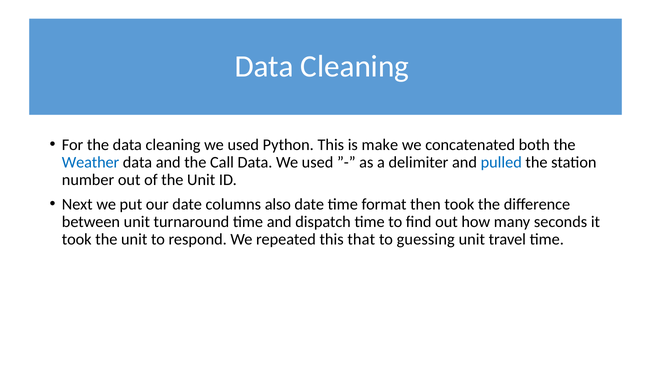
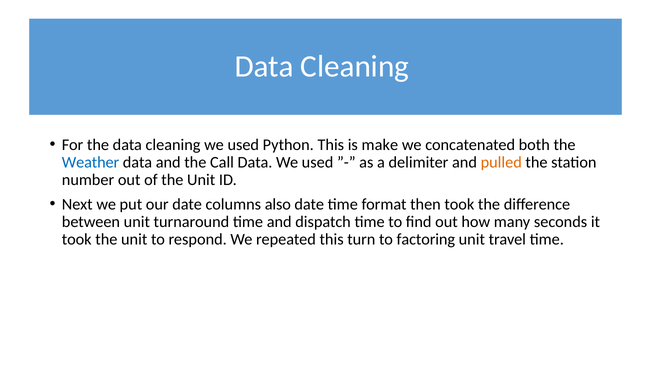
pulled colour: blue -> orange (501, 162)
that: that -> turn (361, 239)
guessing: guessing -> factoring (426, 239)
